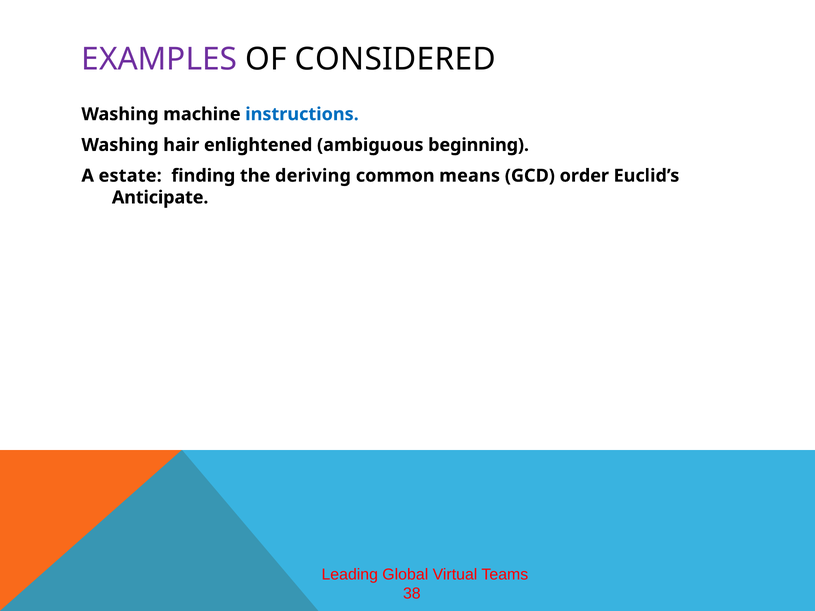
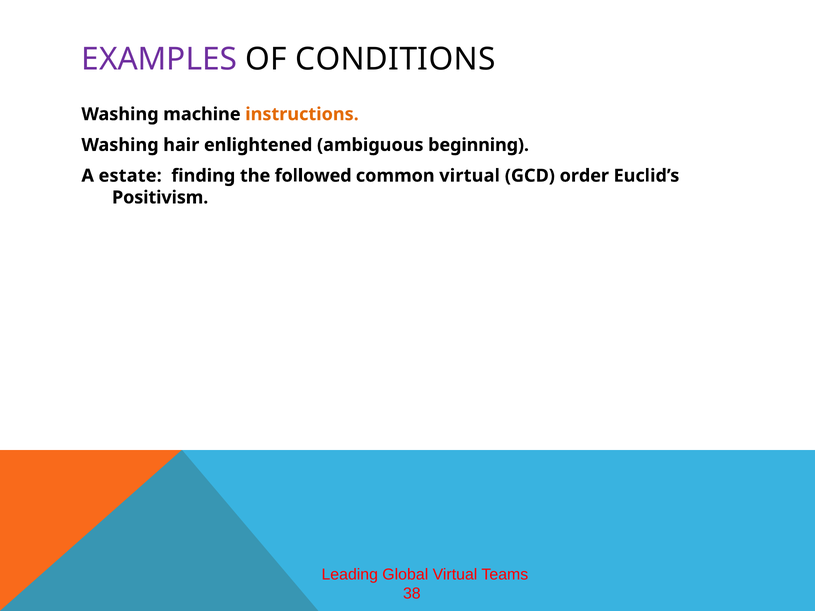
CONSIDERED: CONSIDERED -> CONDITIONS (395, 59)
instructions colour: blue -> orange (302, 114)
deriving: deriving -> followed (313, 176)
common means: means -> virtual (470, 176)
Anticipate: Anticipate -> Positivism (160, 198)
